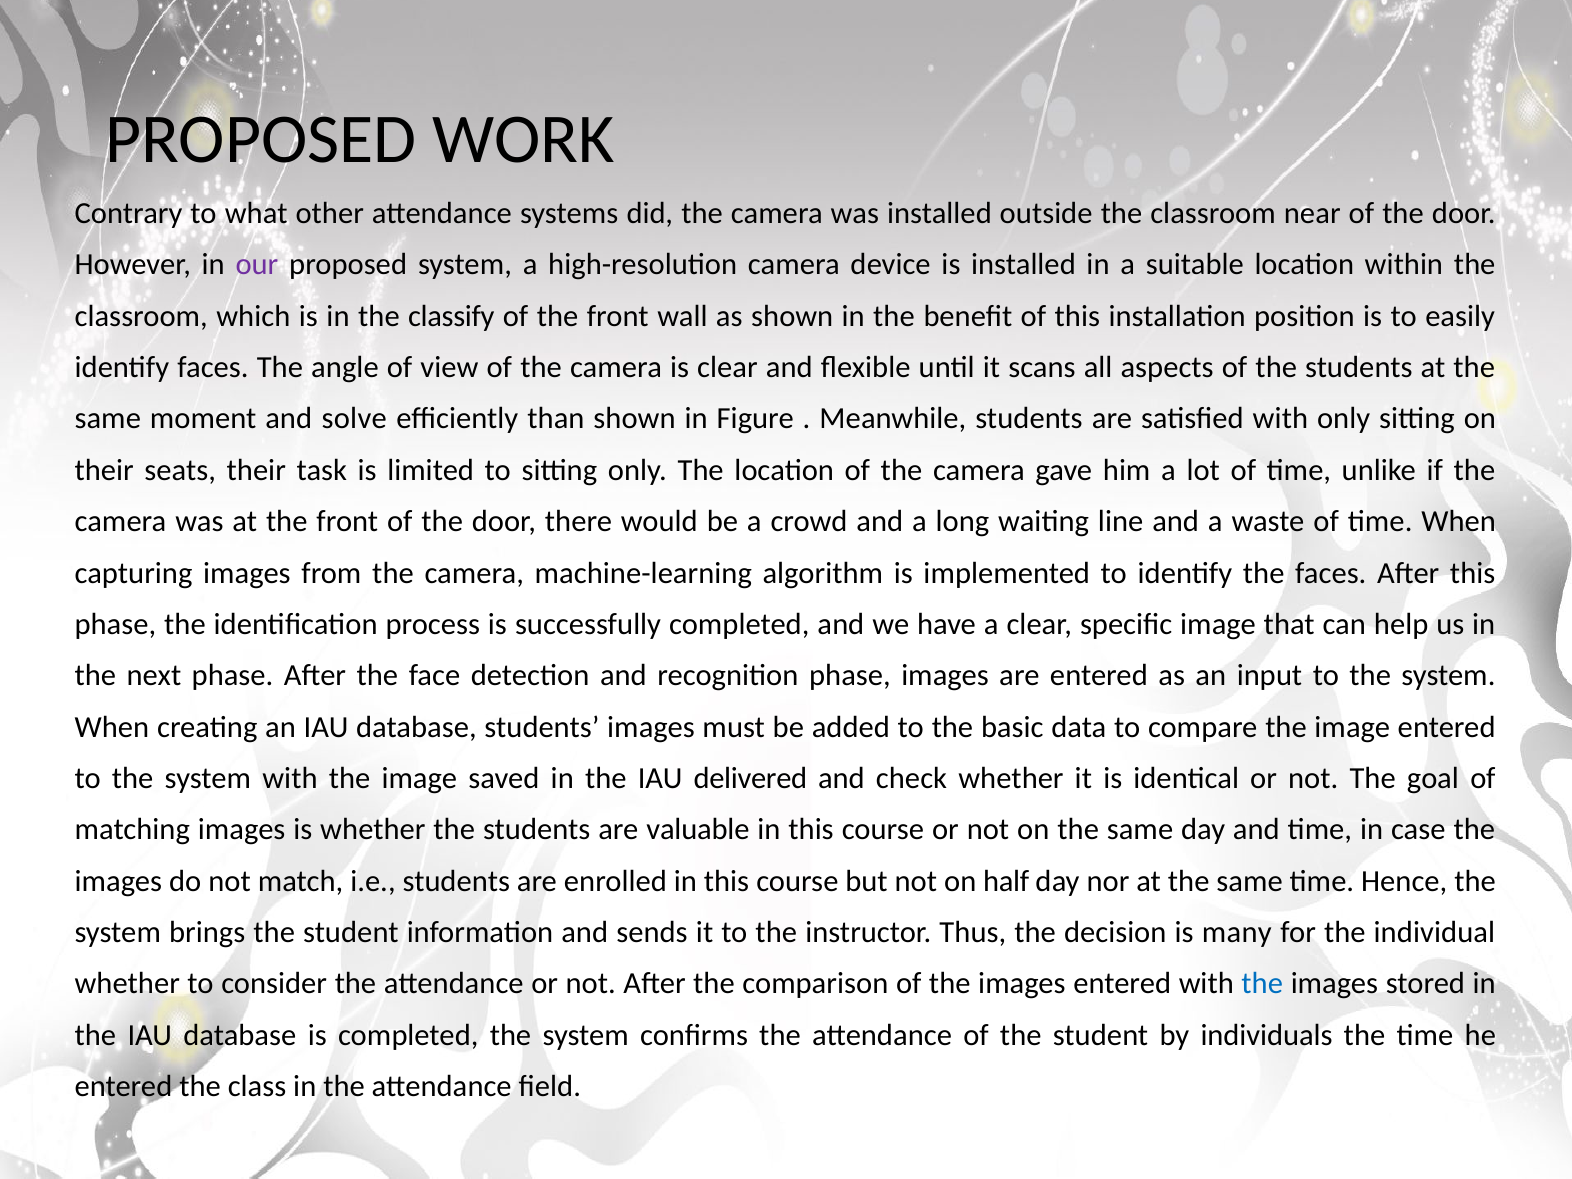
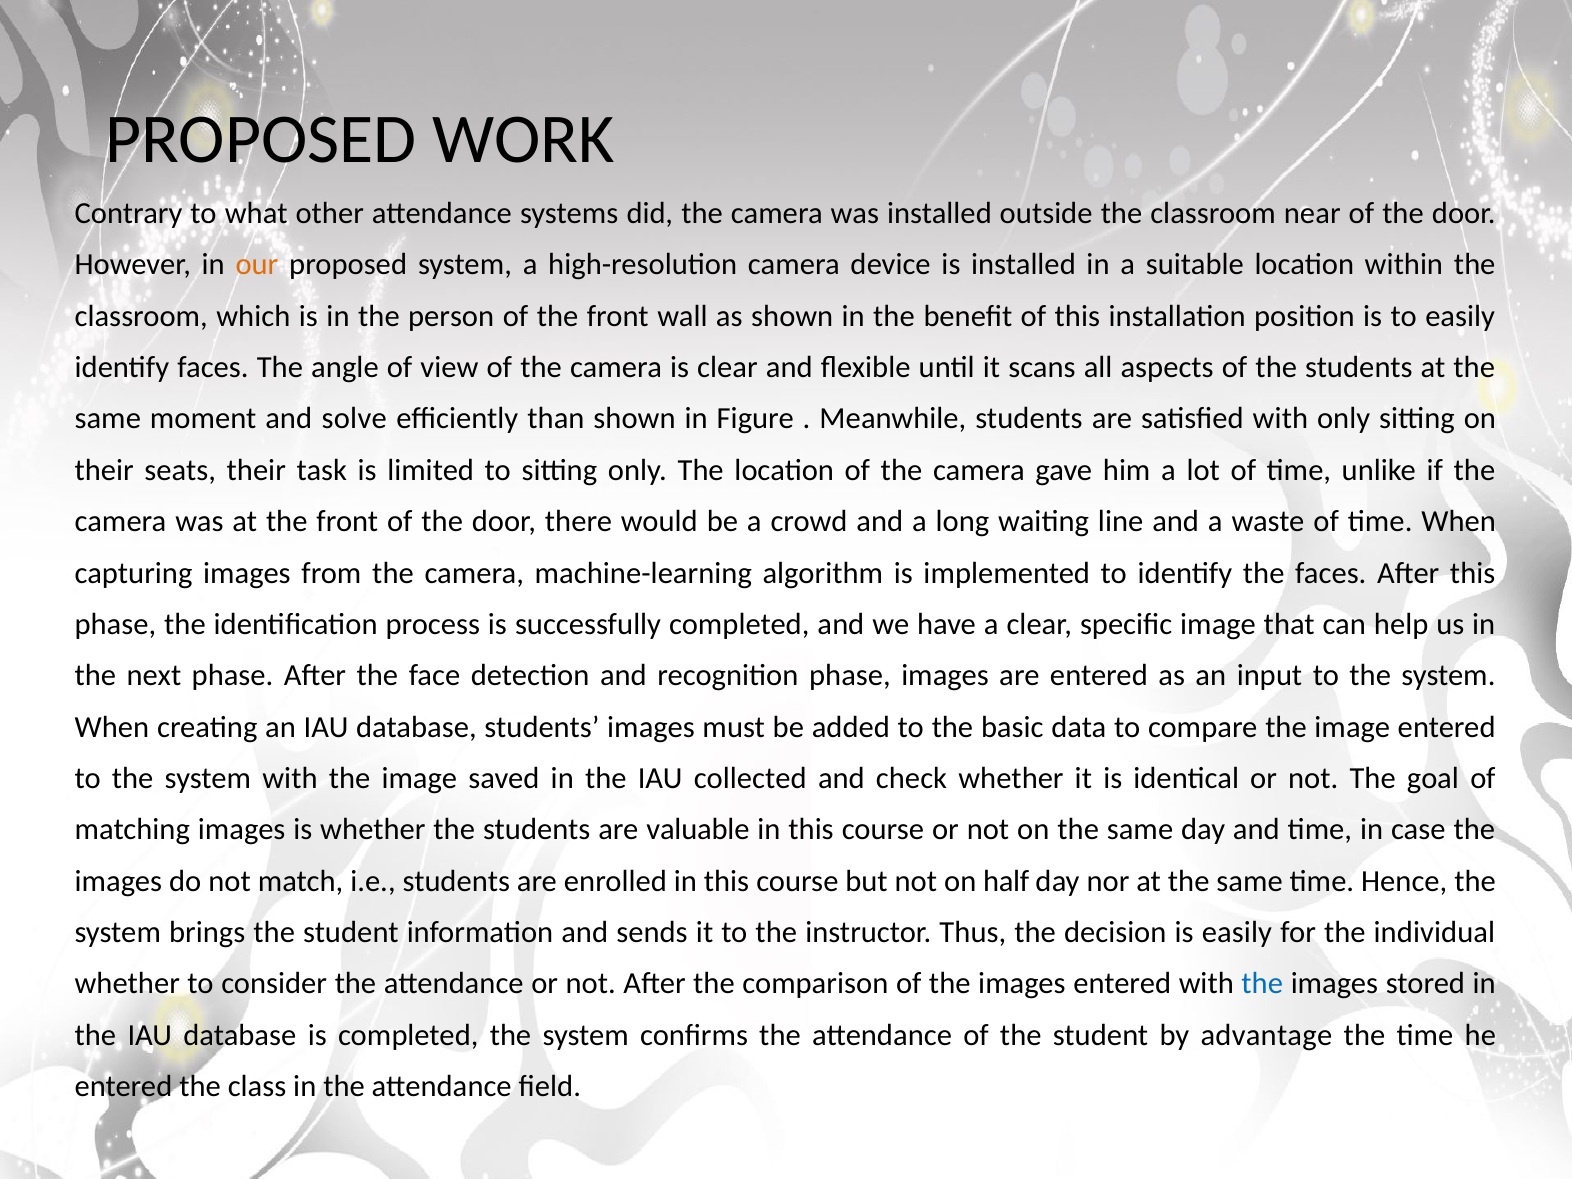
our colour: purple -> orange (257, 265)
classify: classify -> person (451, 316)
delivered: delivered -> collected (750, 778)
is many: many -> easily (1237, 932)
individuals: individuals -> advantage (1266, 1035)
